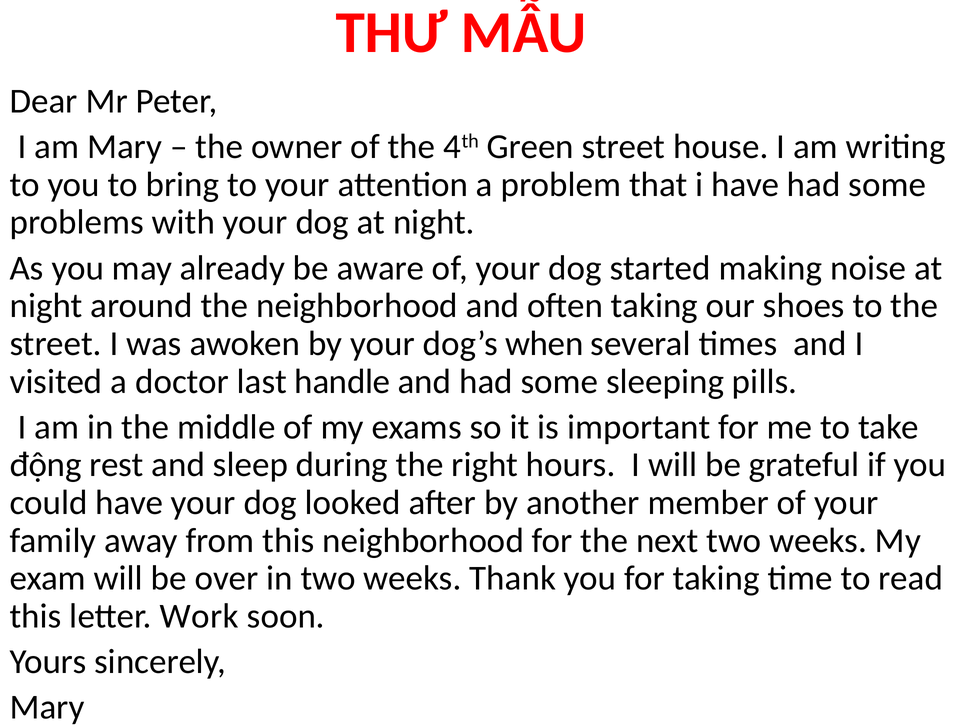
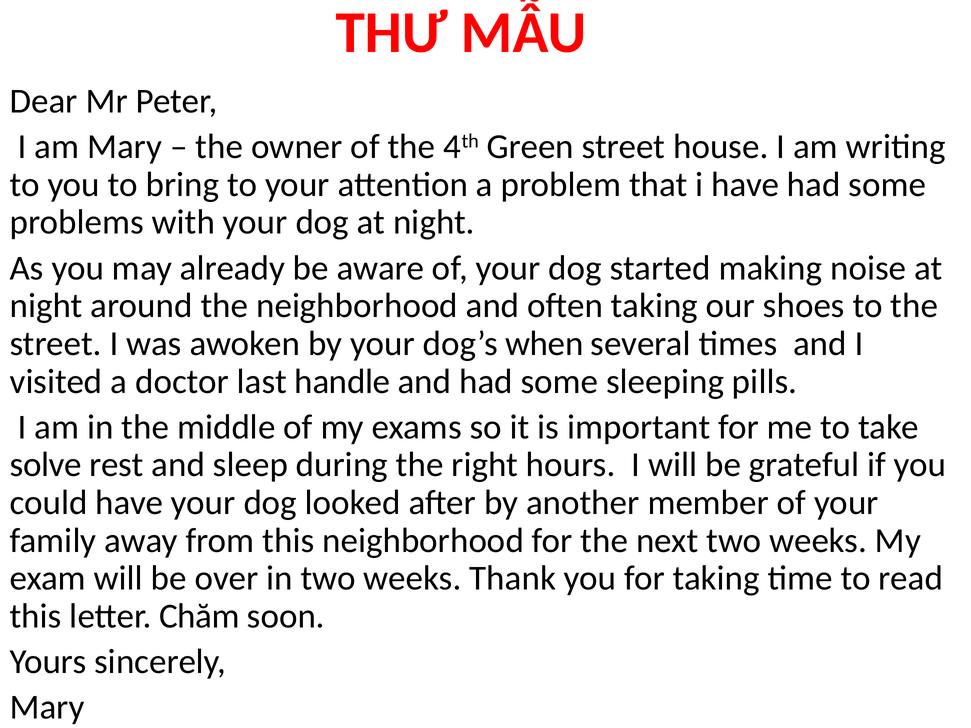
động: động -> solve (46, 465)
Work: Work -> Chăm (199, 616)
